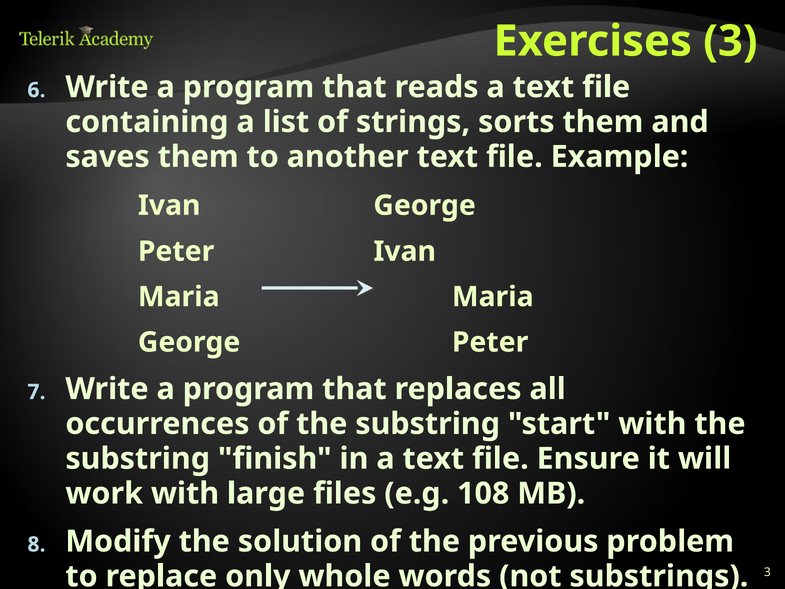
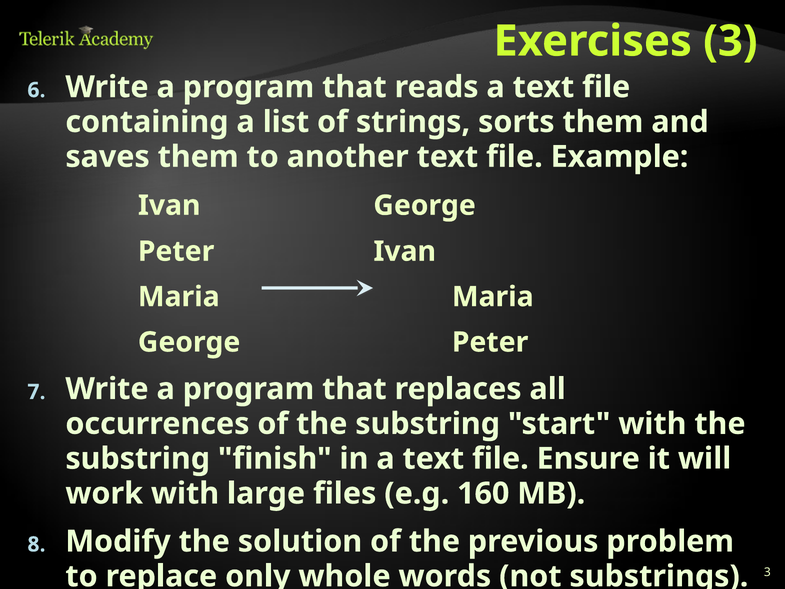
108: 108 -> 160 (483, 493)
